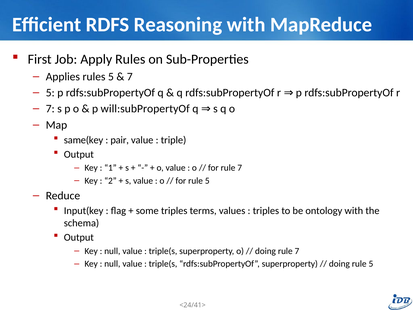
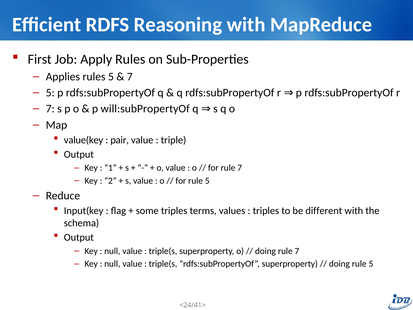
same(key: same(key -> value(key (84, 140)
ontology: ontology -> different (324, 211)
